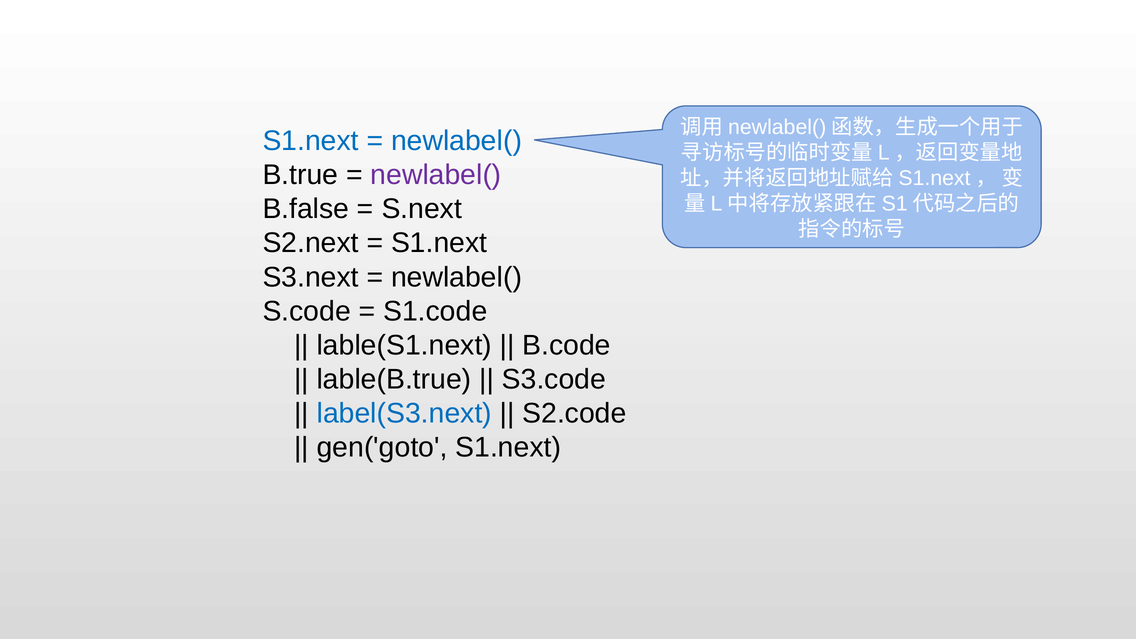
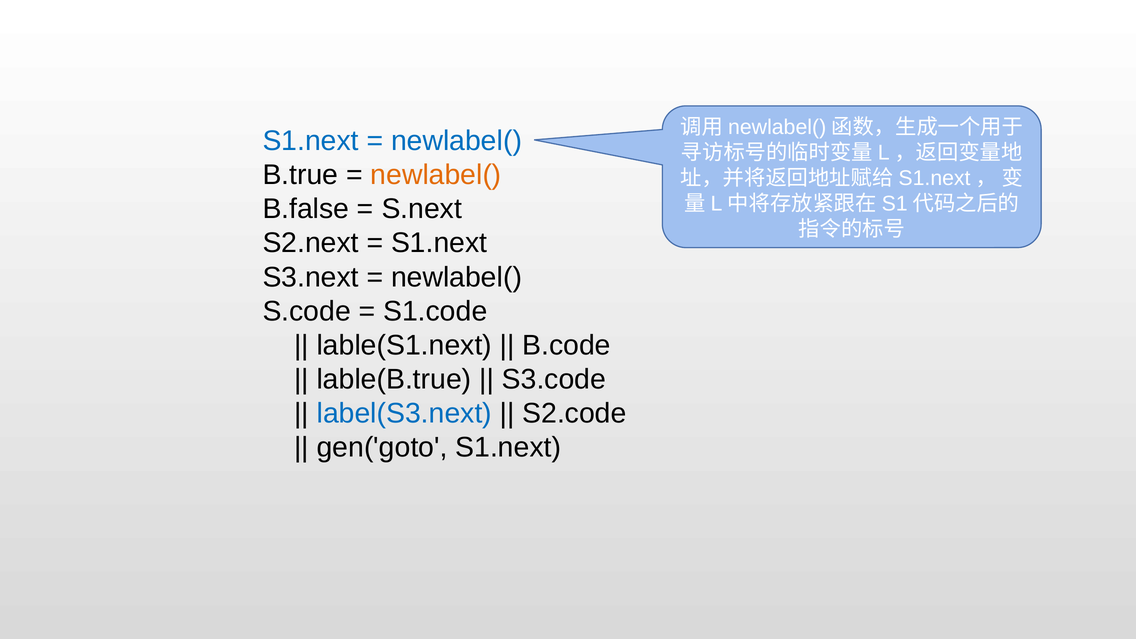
newlabel( colour: purple -> orange (436, 175)
